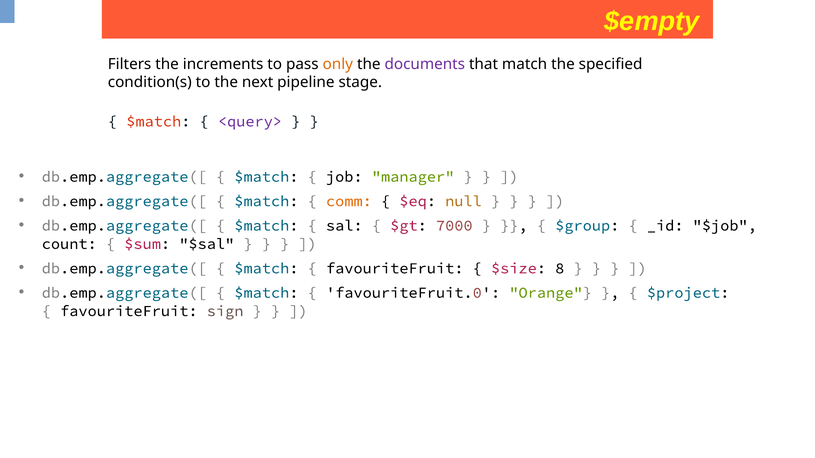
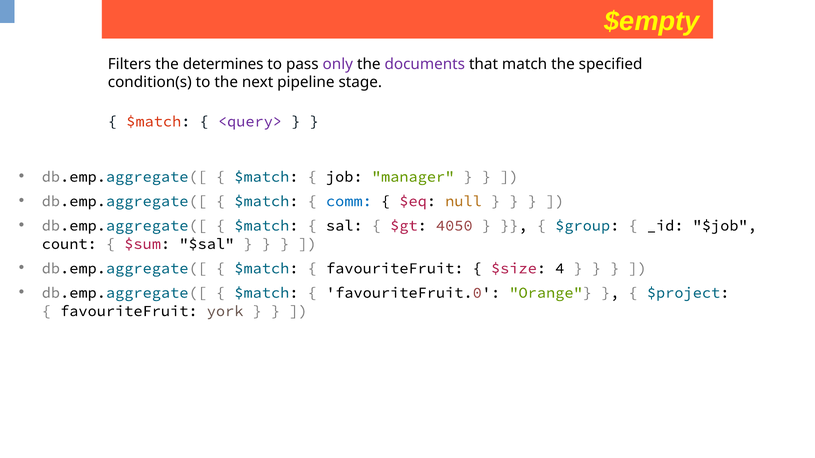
increments: increments -> determines (223, 64)
only colour: orange -> purple (338, 64)
comm colour: orange -> blue (349, 201)
7000: 7000 -> 4050 (454, 226)
8: 8 -> 4 (560, 269)
sign: sign -> york (225, 311)
